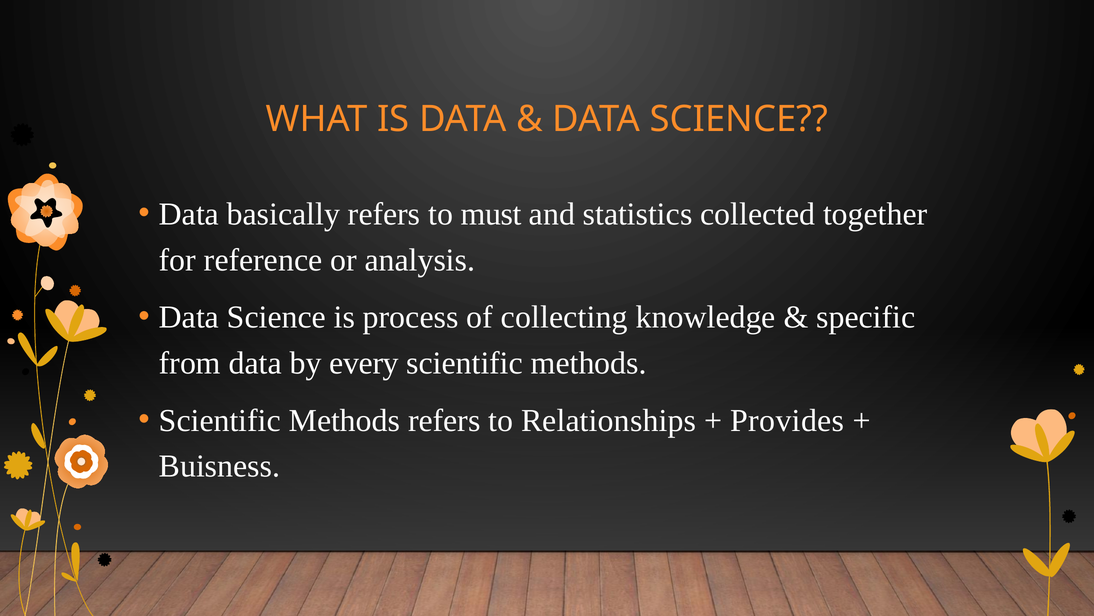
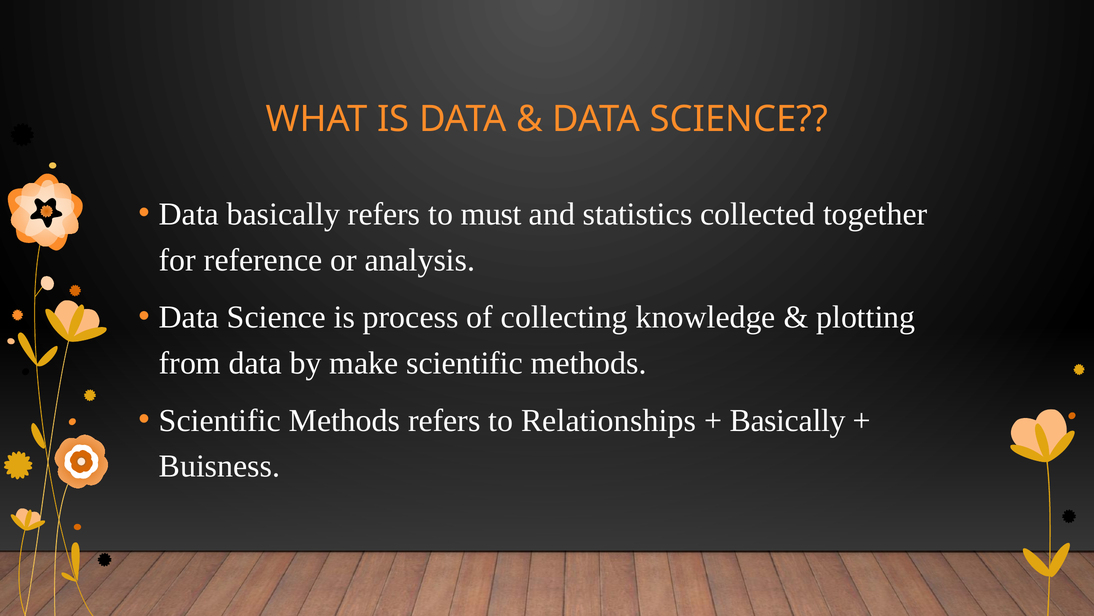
specific: specific -> plotting (866, 317)
every: every -> make (364, 363)
Provides: Provides -> Basically (788, 420)
